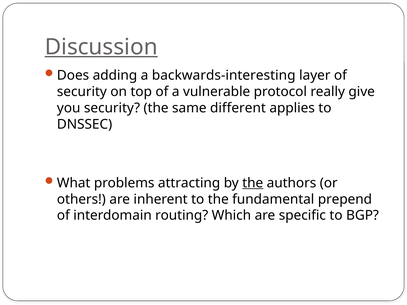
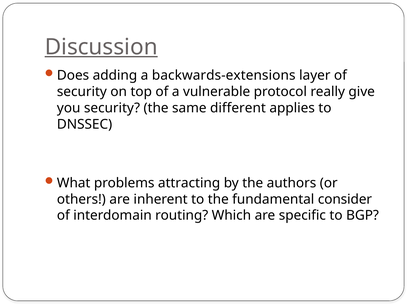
backwards-interesting: backwards-interesting -> backwards-extensions (224, 76)
the underline: present -> none (253, 183)
prepend: prepend -> consider (345, 199)
